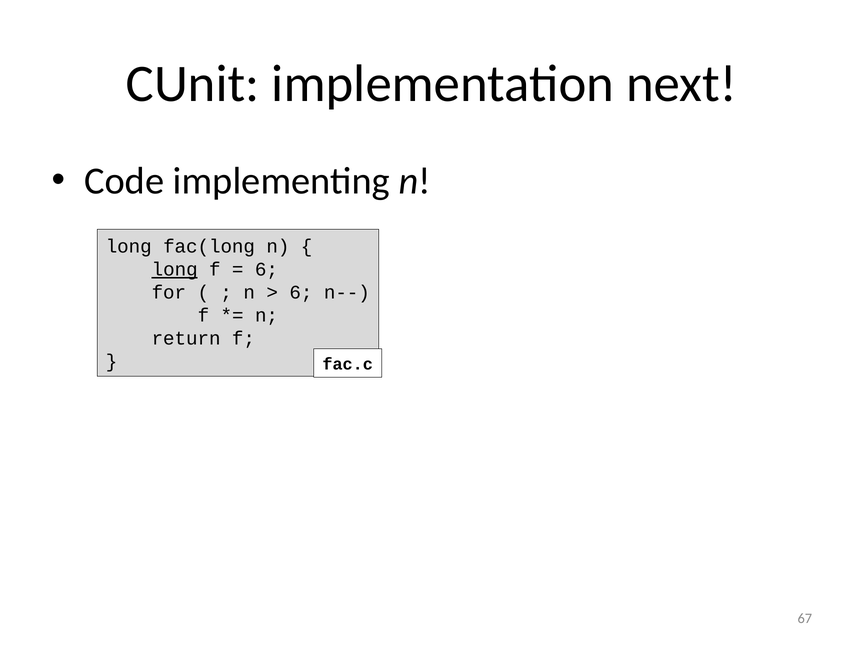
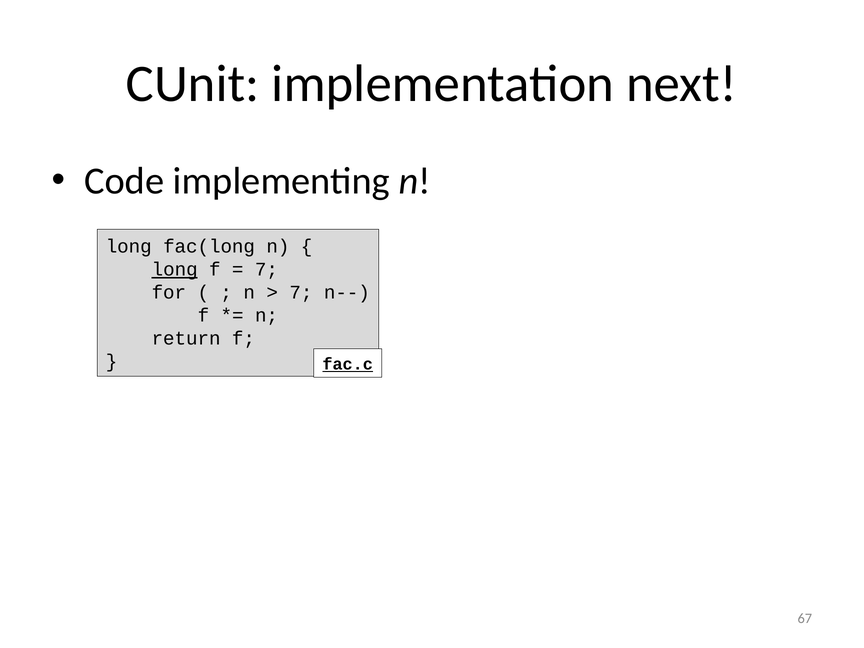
6: 6 -> 7 (267, 270)
6: 6 -> 7 (301, 293)
fac.c underline: none -> present (348, 364)
